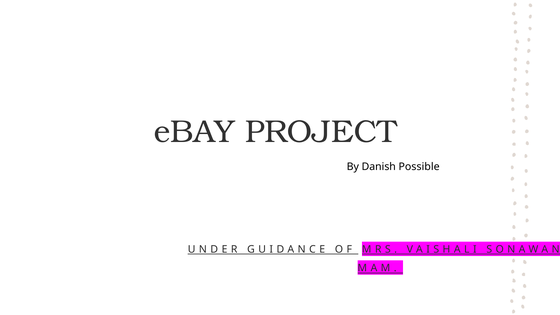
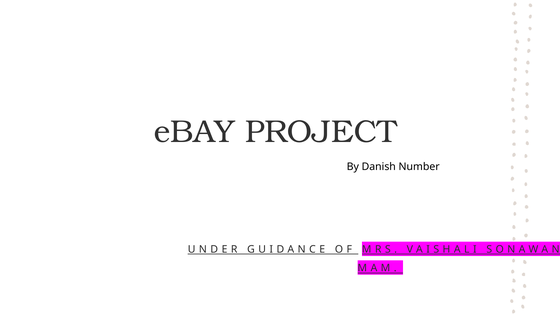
Possible: Possible -> Number (419, 167)
